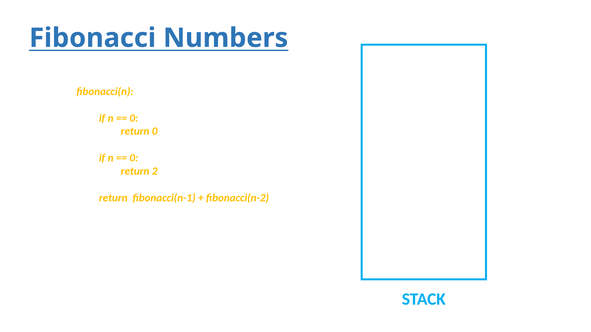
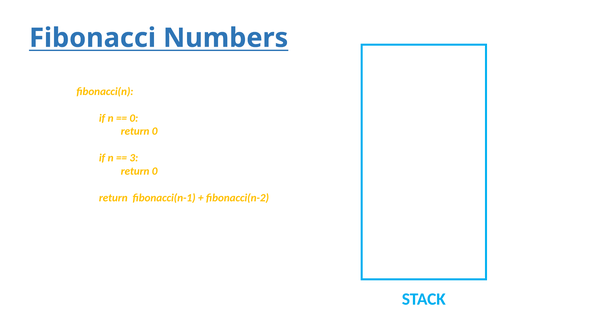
0: 0 -> 3 (134, 158)
2: 2 -> 0 (155, 171)
